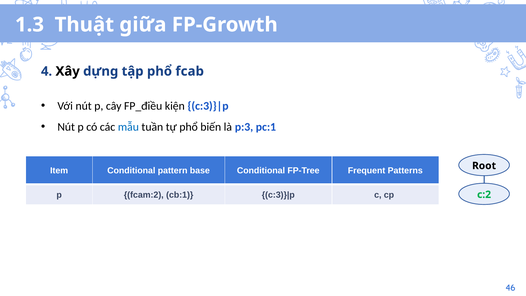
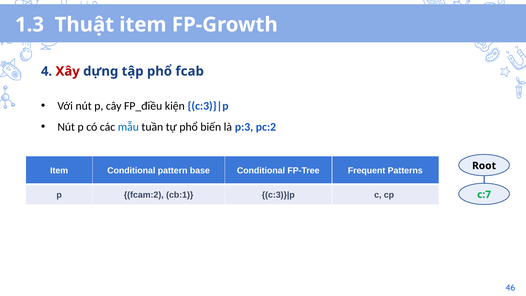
giữa: giữa -> item (143, 25)
Xây colour: black -> red (68, 71)
pc:1: pc:1 -> pc:2 (266, 127)
c:2: c:2 -> c:7 (484, 194)
